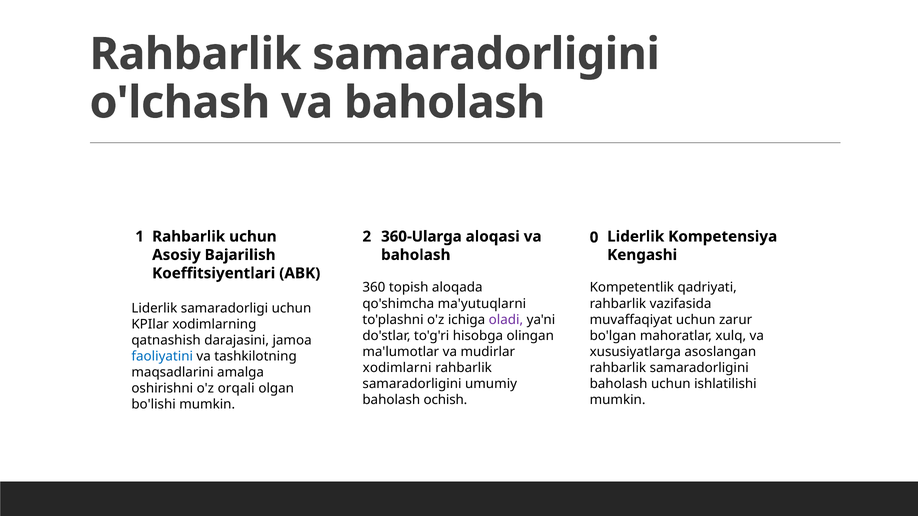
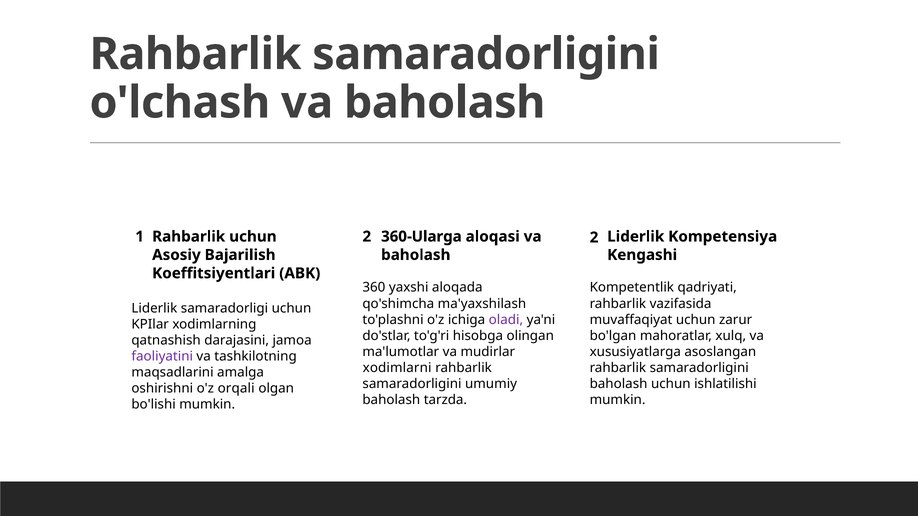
2 0: 0 -> 2 (594, 238)
topish: topish -> yaxshi (409, 288)
ma'yutuqlarni: ma'yutuqlarni -> ma'yaxshilash (482, 304)
faoliyatini colour: blue -> purple (162, 357)
ochish: ochish -> tarzda (445, 400)
